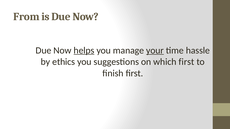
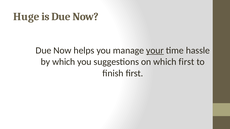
From: From -> Huge (26, 17)
helps underline: present -> none (84, 50)
by ethics: ethics -> which (64, 62)
